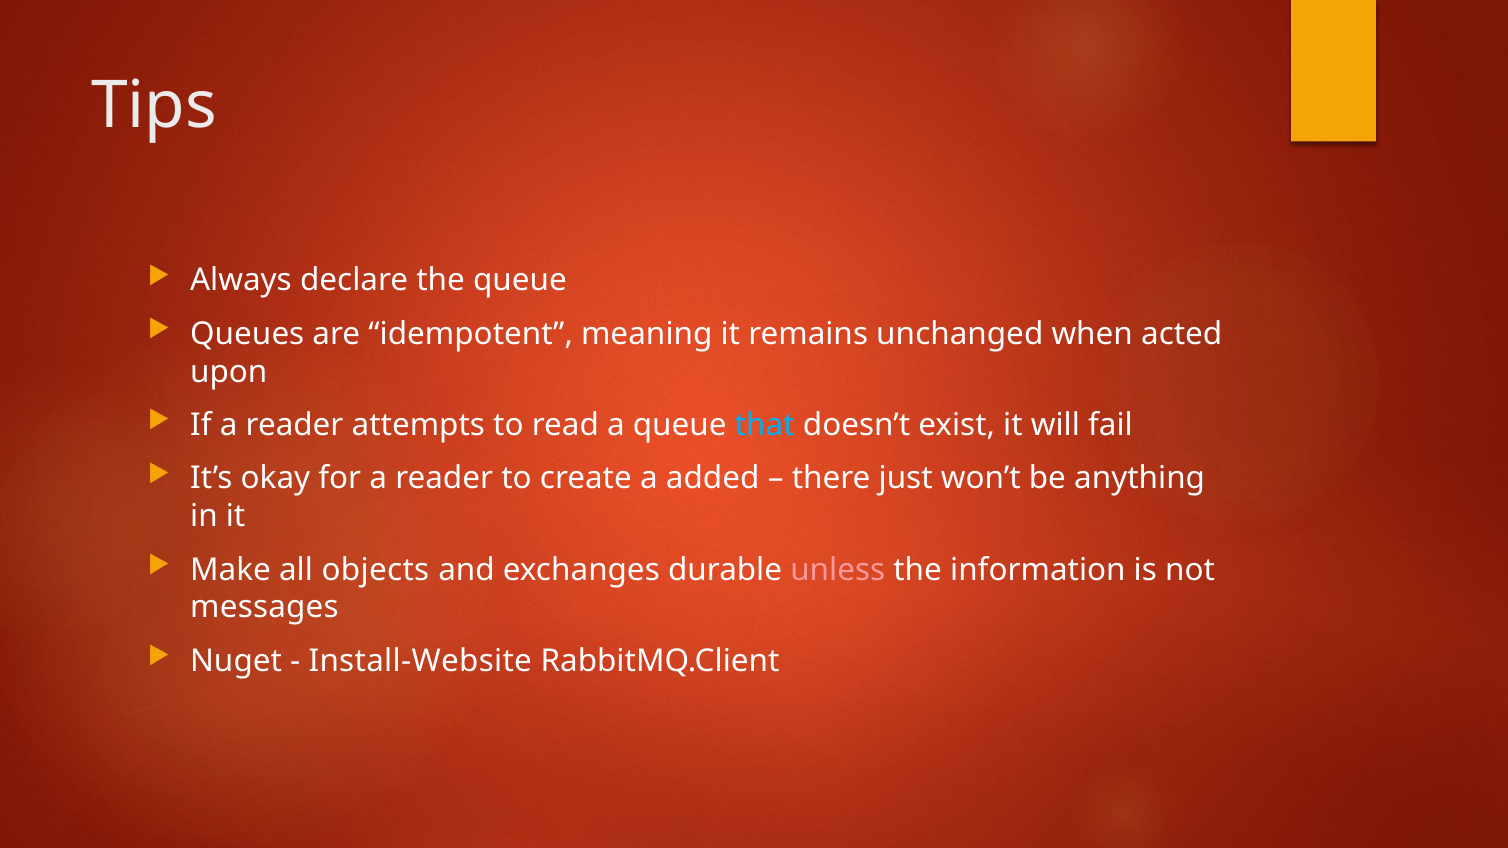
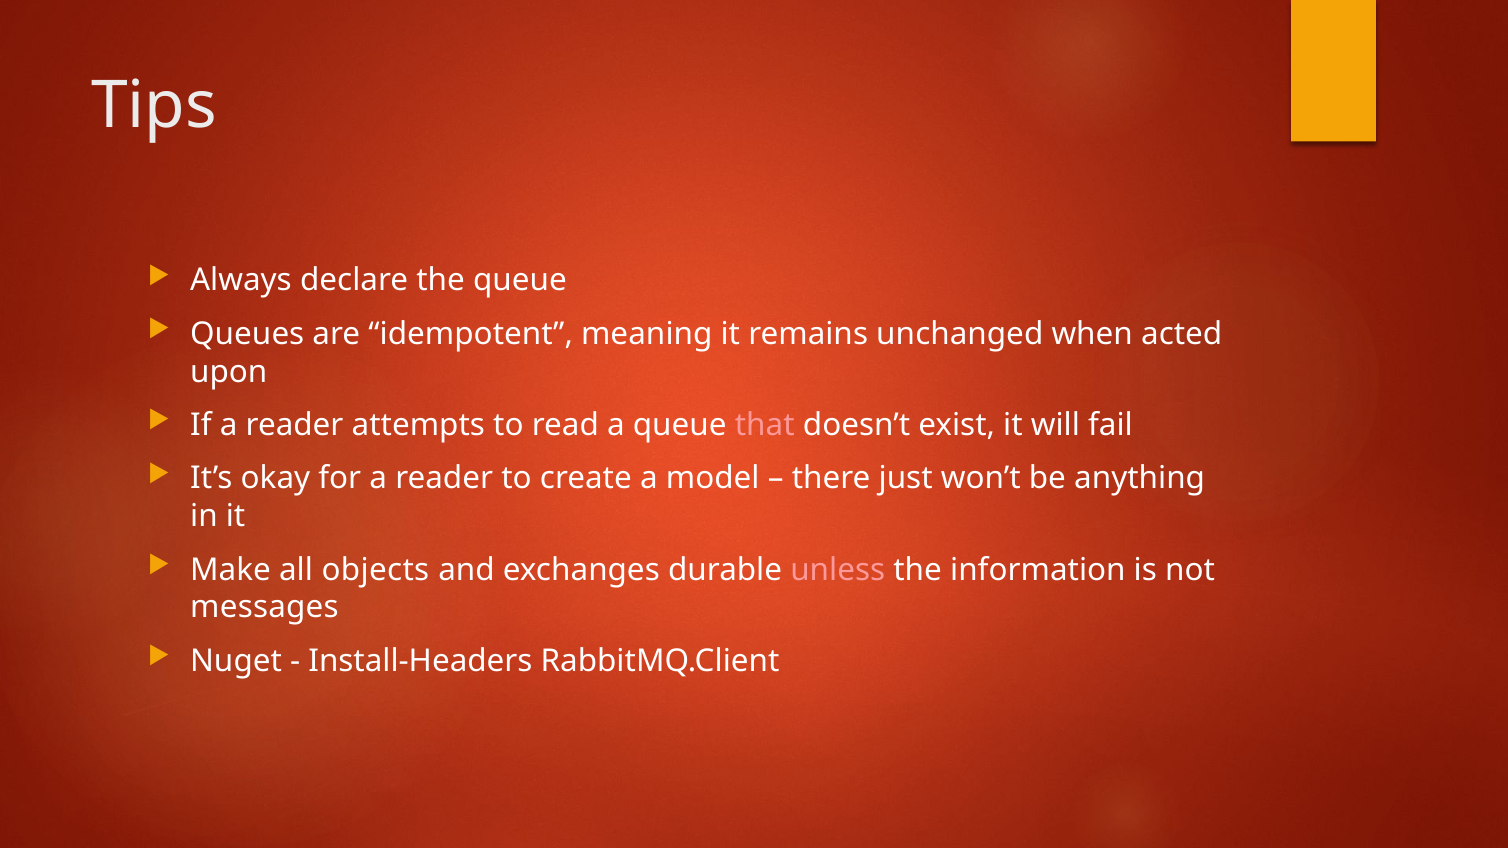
that colour: light blue -> pink (765, 425)
added: added -> model (713, 479)
Install-Website: Install-Website -> Install-Headers (420, 661)
